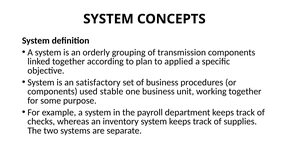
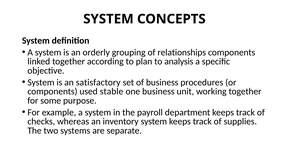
transmission: transmission -> relationships (182, 52)
applied: applied -> analysis (179, 61)
